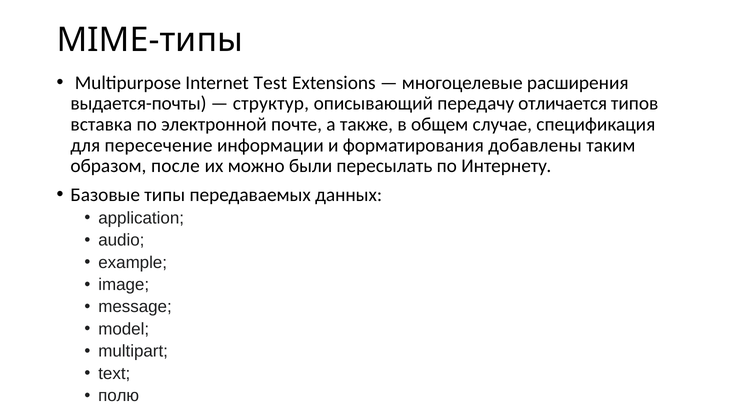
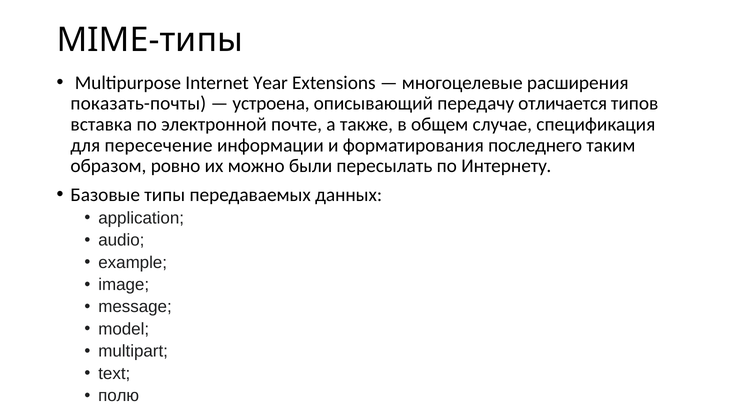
Test: Test -> Year (270, 83)
выдается-почты: выдается-почты -> показать-почты (138, 104)
структур: структур -> устроена (271, 104)
добавлены: добавлены -> последнего (535, 145)
после: после -> ровно (176, 166)
